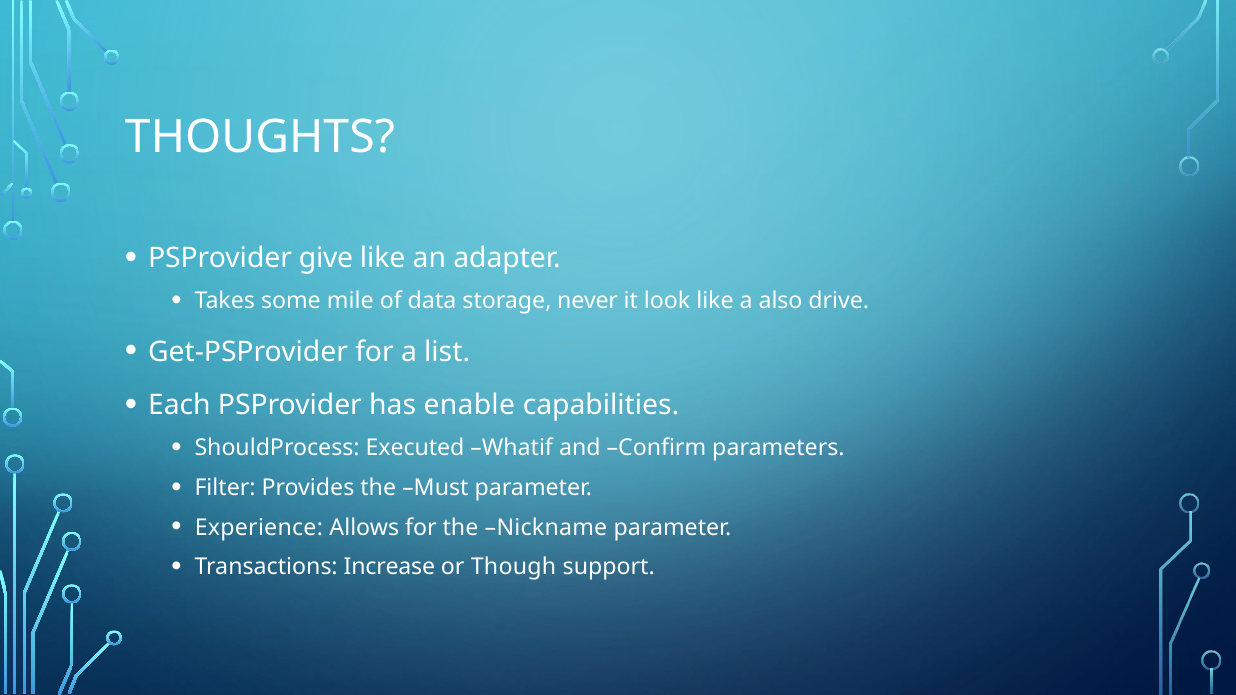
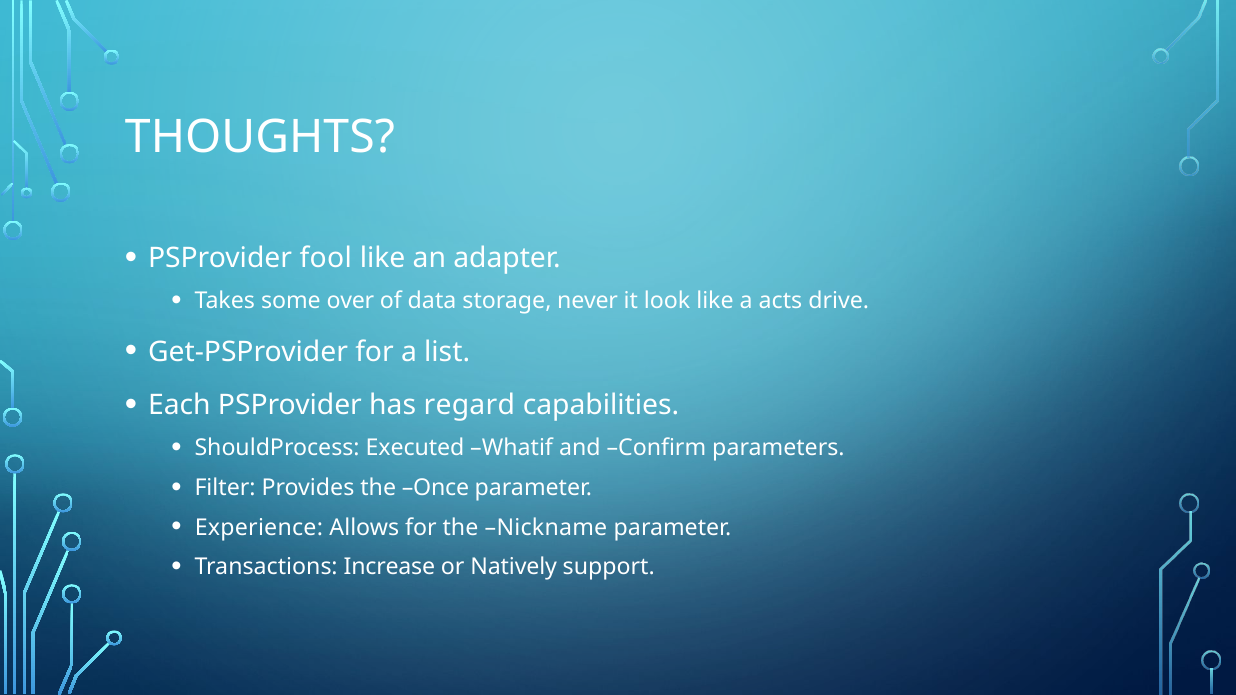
give: give -> fool (326, 258)
mile: mile -> over (350, 301)
also: also -> acts (781, 301)
enable: enable -> regard (469, 406)
Must: Must -> Once (435, 488)
Though: Though -> Natively (514, 567)
